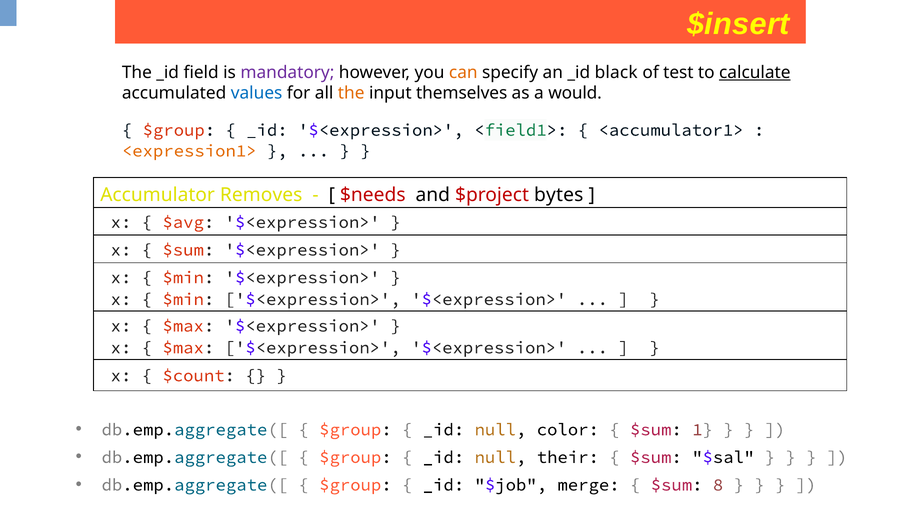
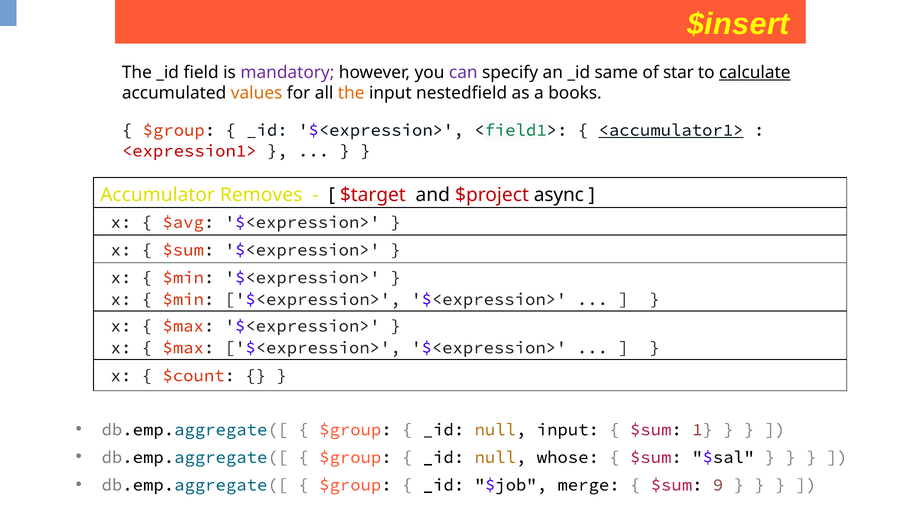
can colour: orange -> purple (463, 73)
black: black -> same (616, 73)
test: test -> star (678, 73)
values colour: blue -> orange (257, 93)
themselves: themselves -> nestedfield (462, 93)
would: would -> books (575, 93)
<accumulator1> underline: none -> present (671, 130)
<expression1> colour: orange -> red (189, 151)
$needs: $needs -> $target (373, 195)
bytes: bytes -> async (559, 195)
null color: color -> input (568, 430)
their: their -> whose (568, 457)
8: 8 -> 9 (718, 485)
